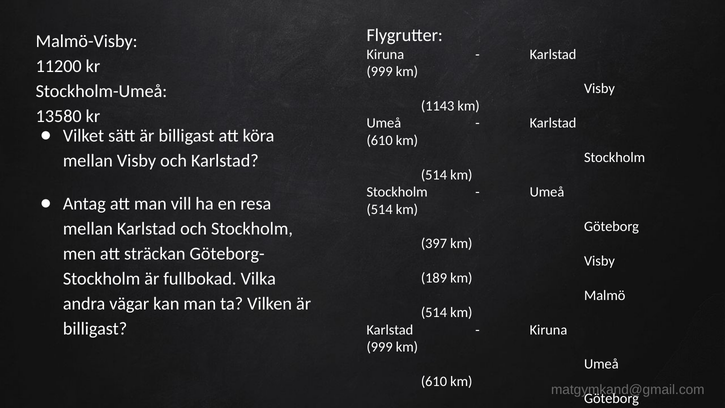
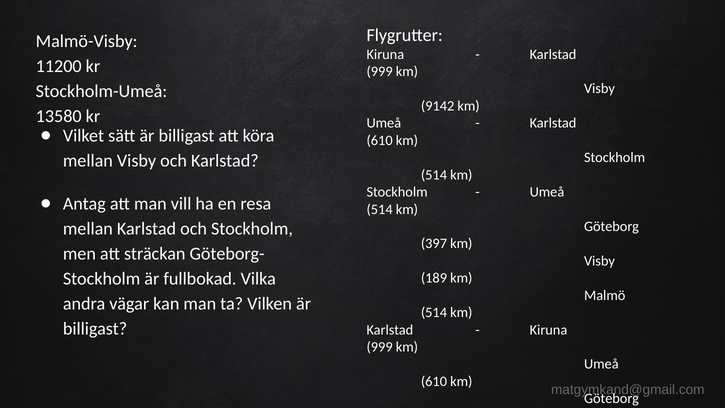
1143: 1143 -> 9142 (438, 106)
